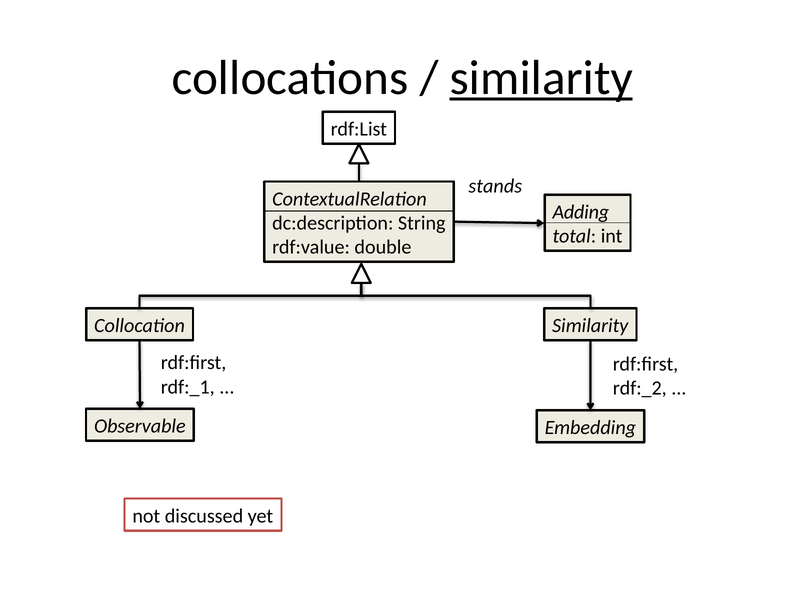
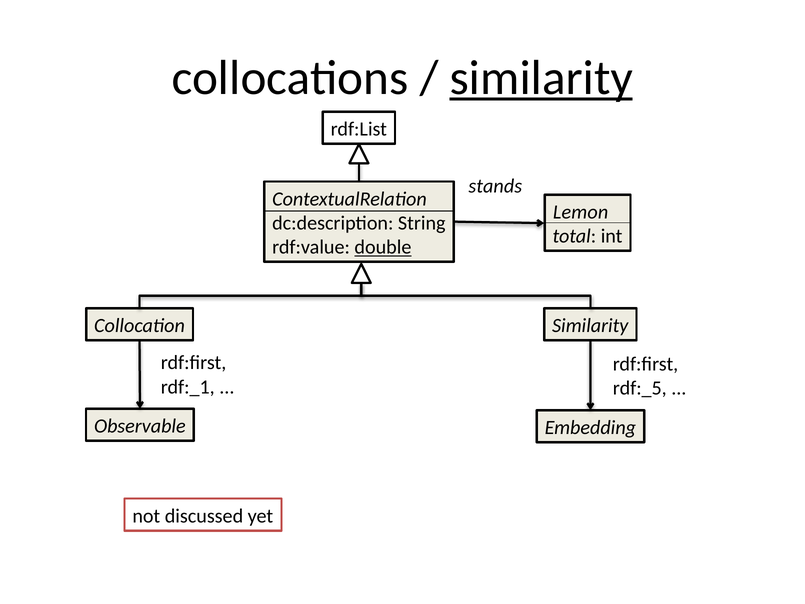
Adding: Adding -> Lemon (581, 212)
double underline: none -> present (383, 247)
rdf:_2: rdf:_2 -> rdf:_5 (640, 388)
